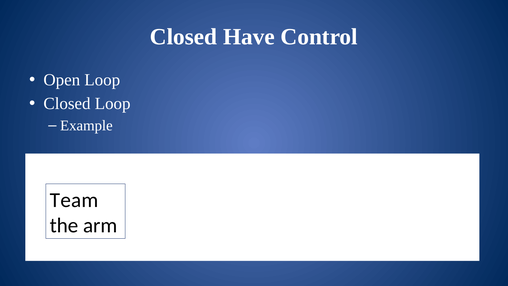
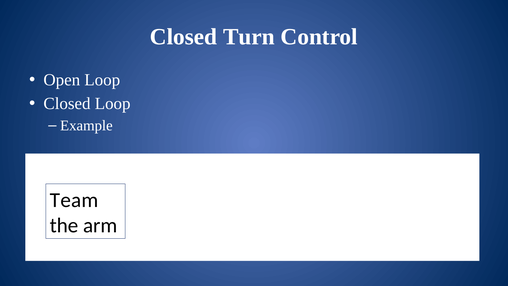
Have: Have -> Turn (249, 37)
